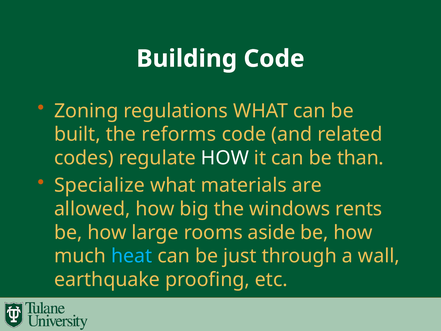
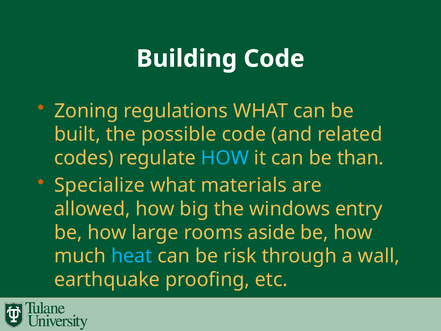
reforms: reforms -> possible (179, 134)
HOW colour: white -> light blue (225, 158)
rents: rents -> entry (359, 209)
just: just -> risk (240, 256)
